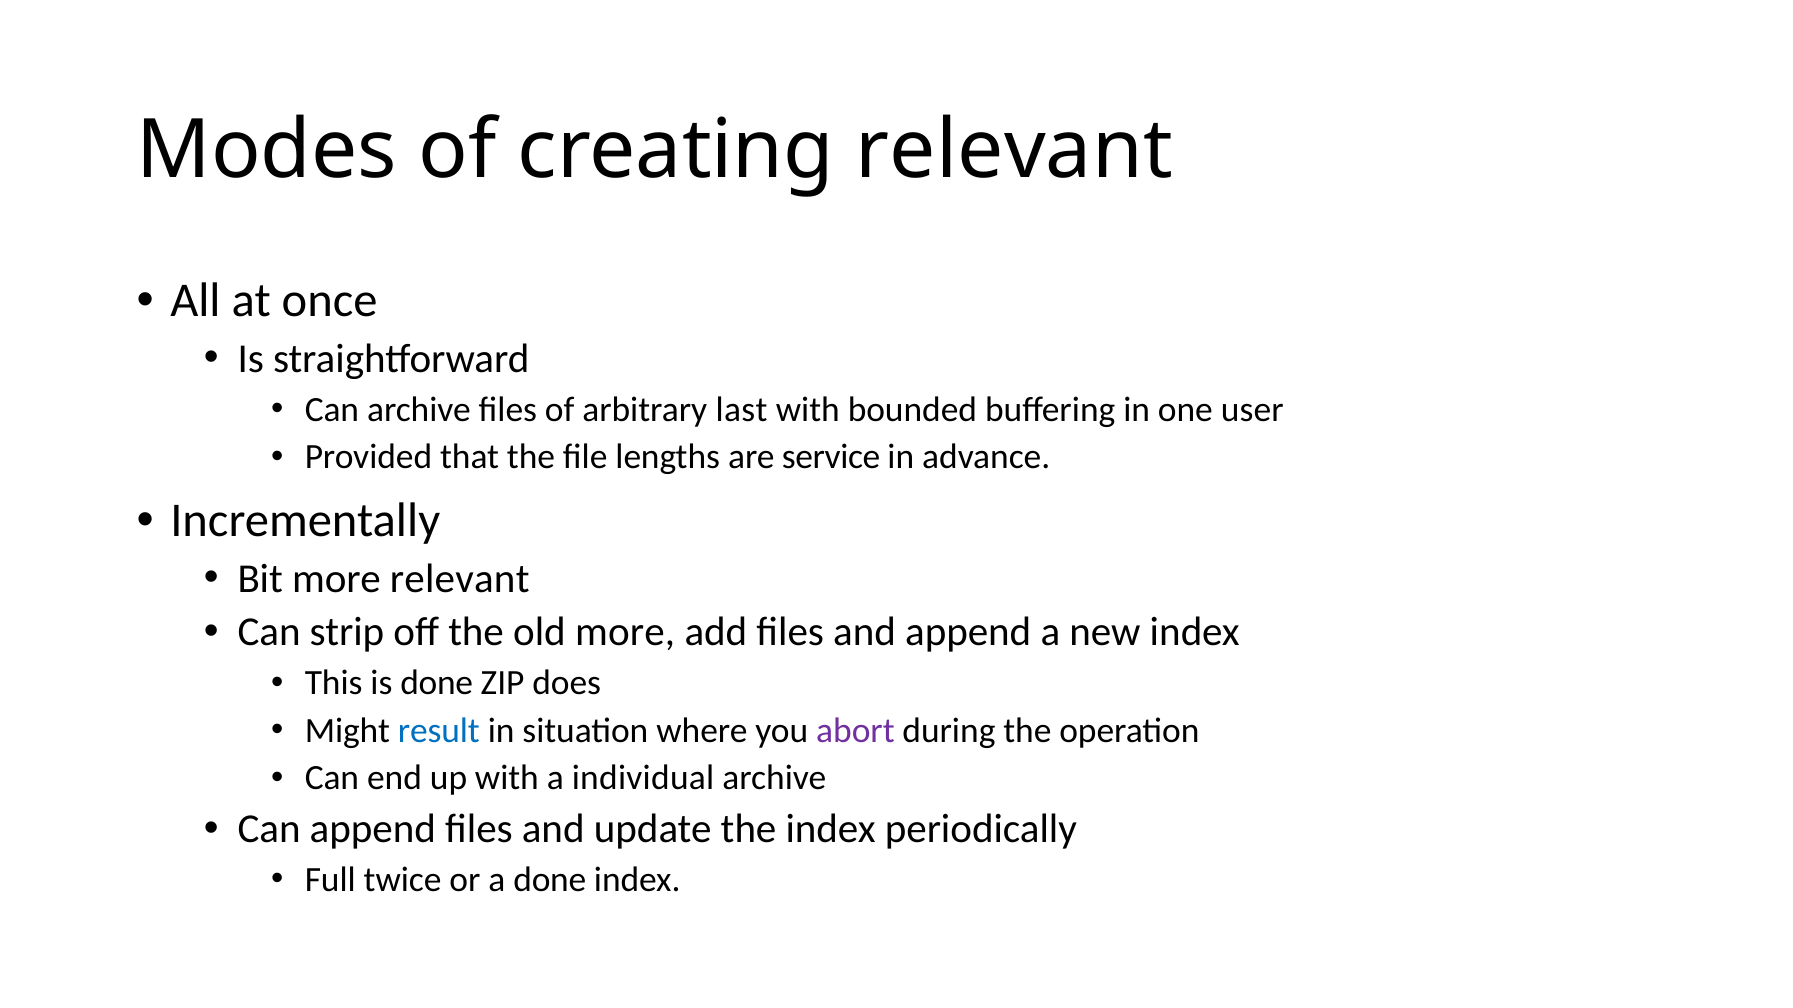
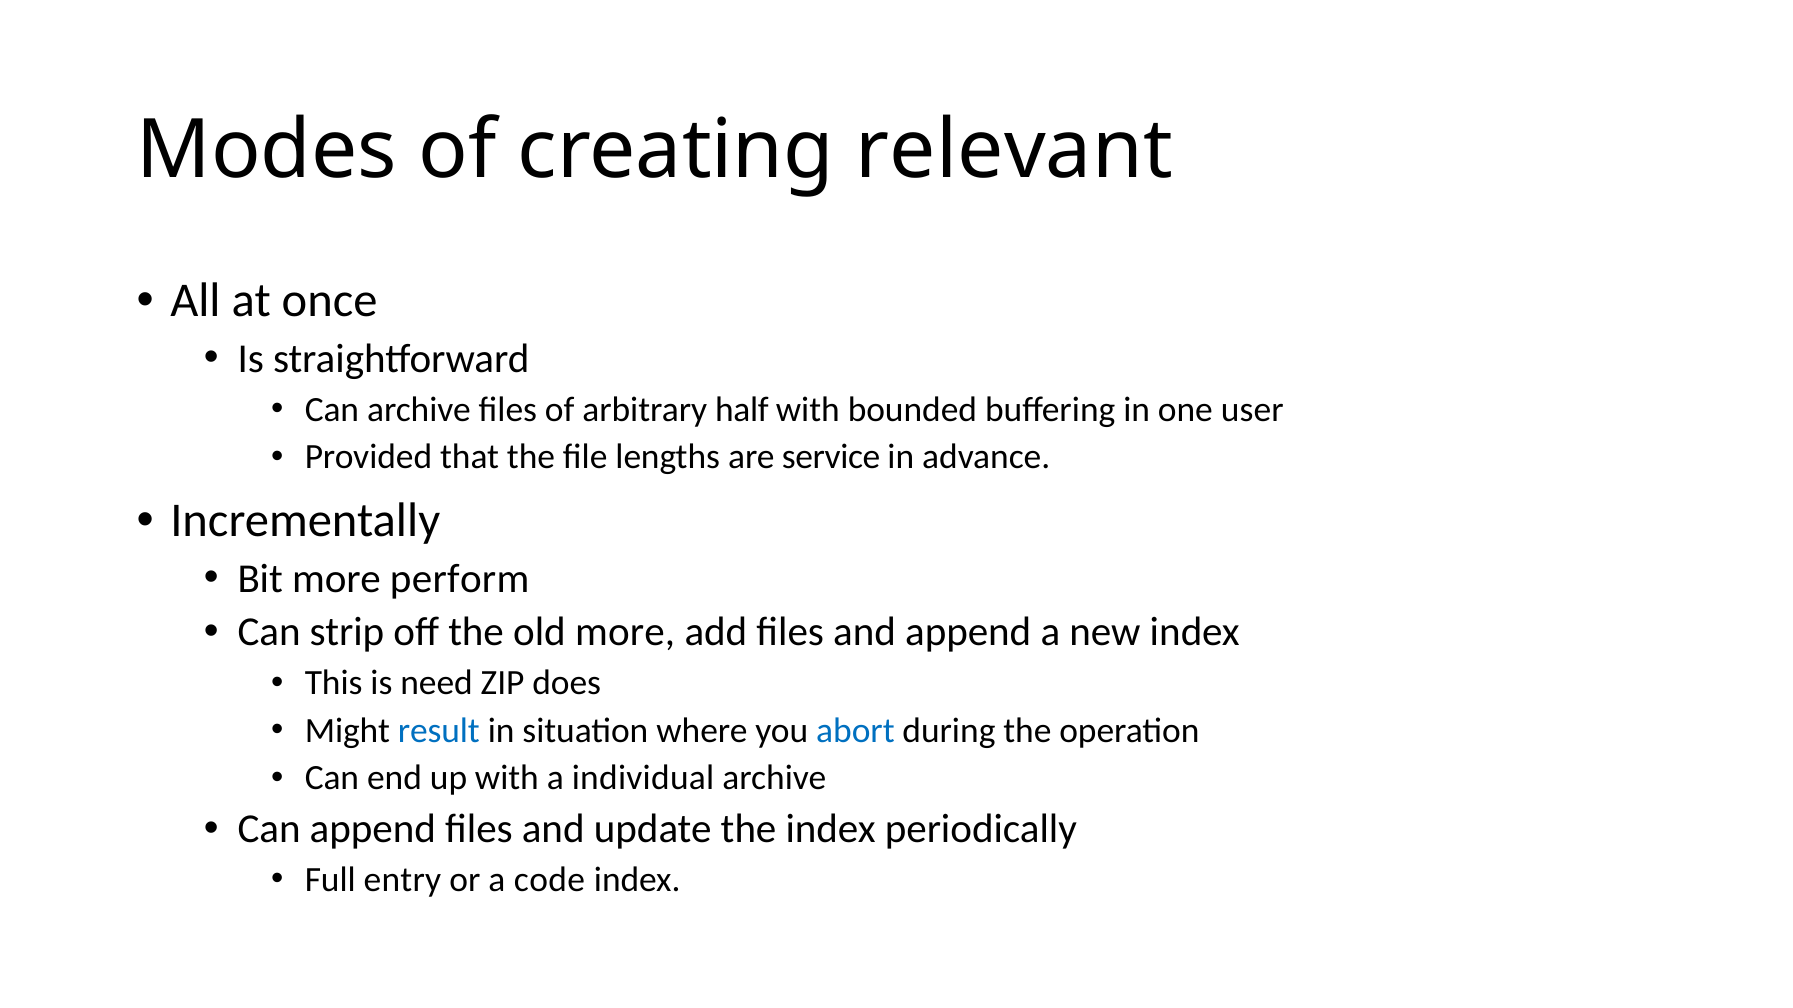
last: last -> half (742, 410)
more relevant: relevant -> perform (460, 579)
is done: done -> need (437, 683)
abort colour: purple -> blue (855, 731)
twice: twice -> entry (402, 880)
a done: done -> code (549, 880)
